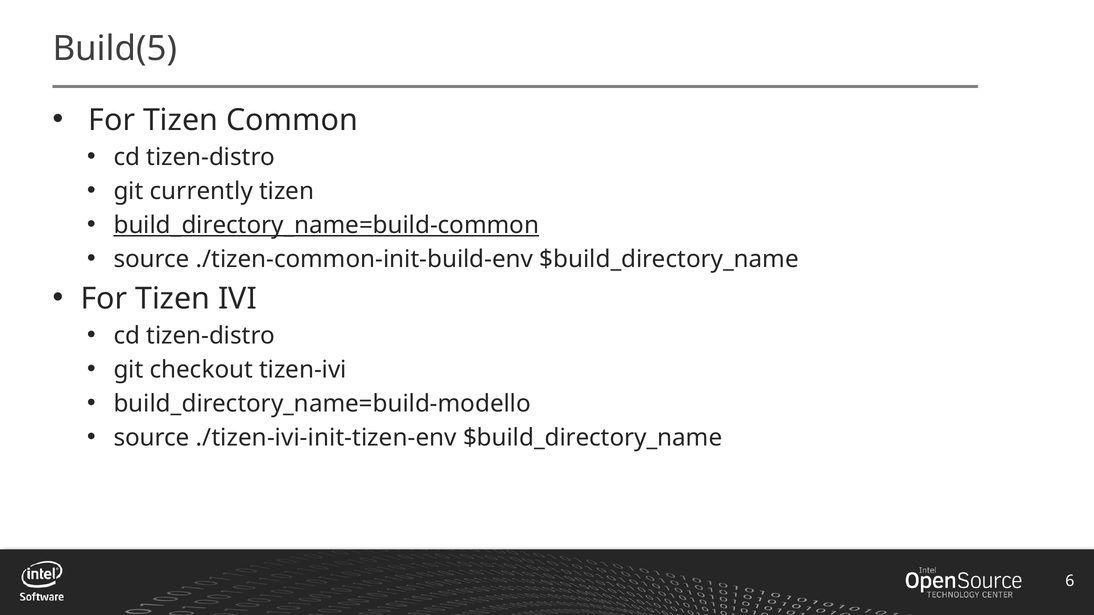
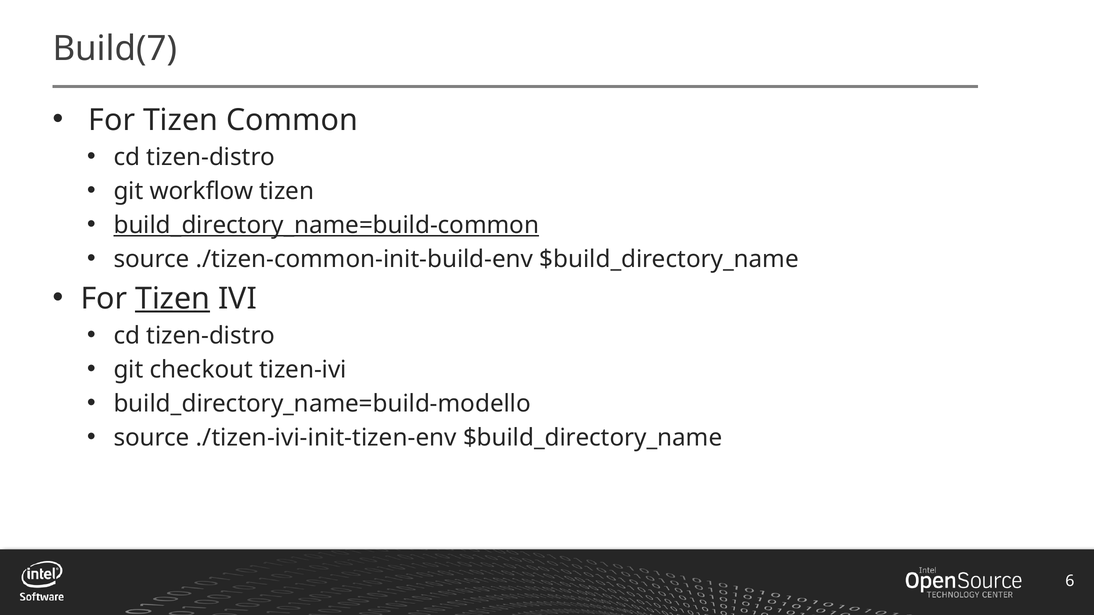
Build(5: Build(5 -> Build(7 (115, 49)
currently: currently -> workflow (201, 191)
Tizen underline: none -> present (173, 299)
